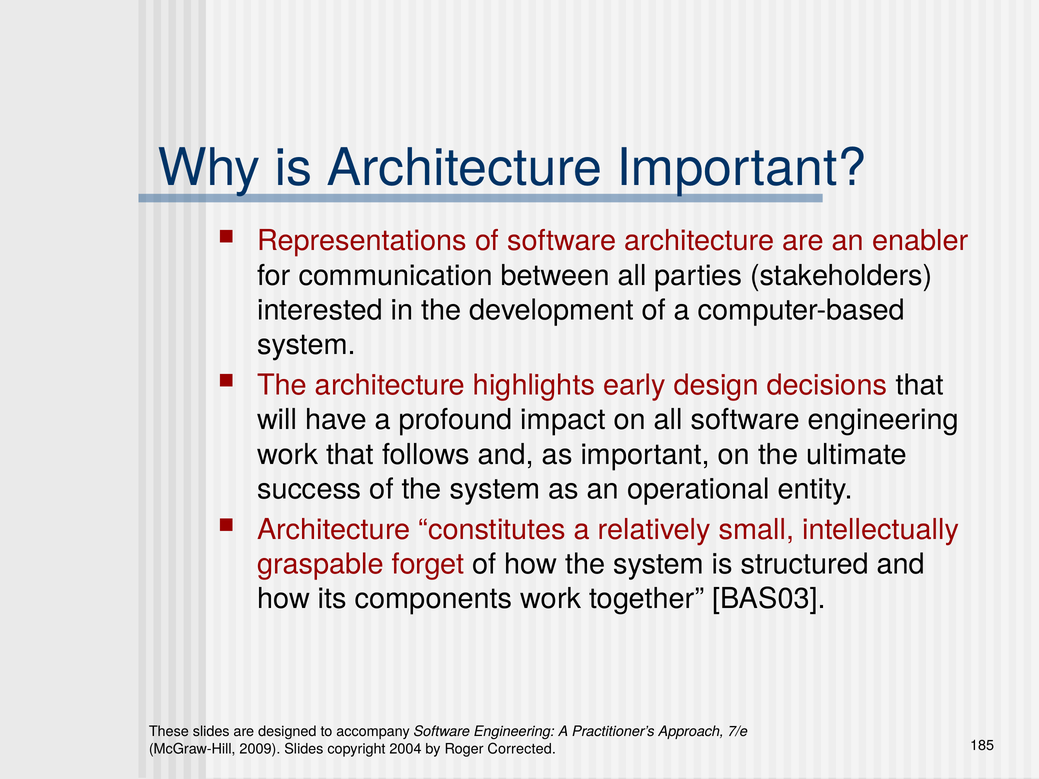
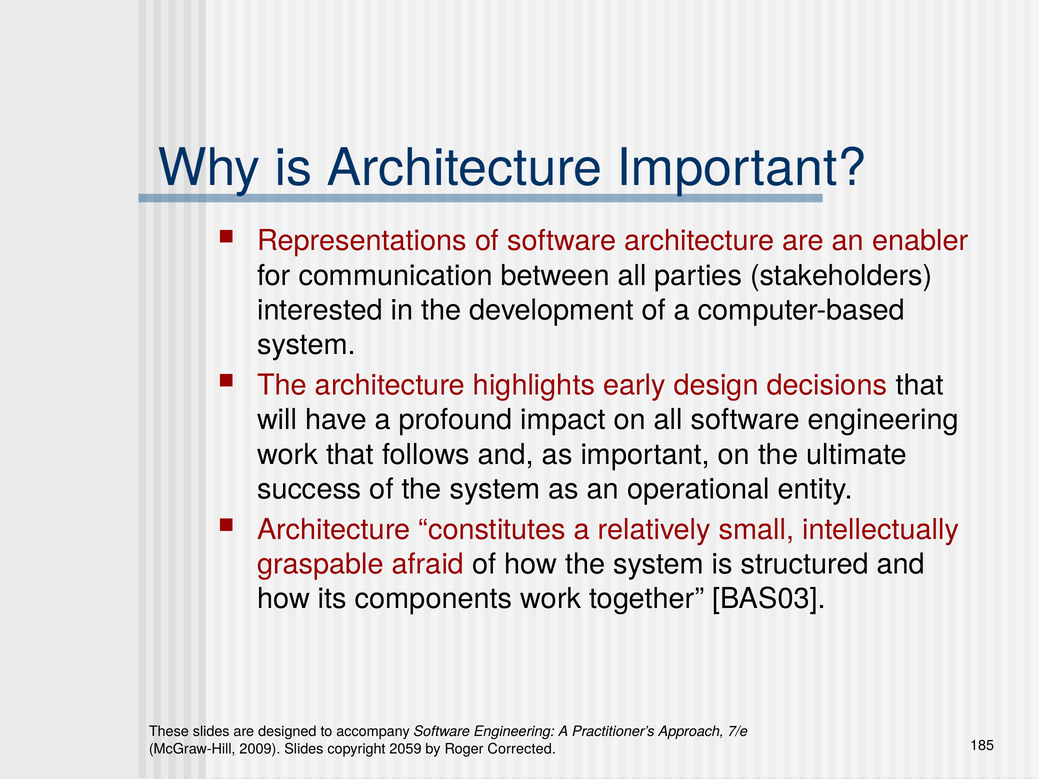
forget: forget -> afraid (428, 564)
2004: 2004 -> 2059 (405, 749)
